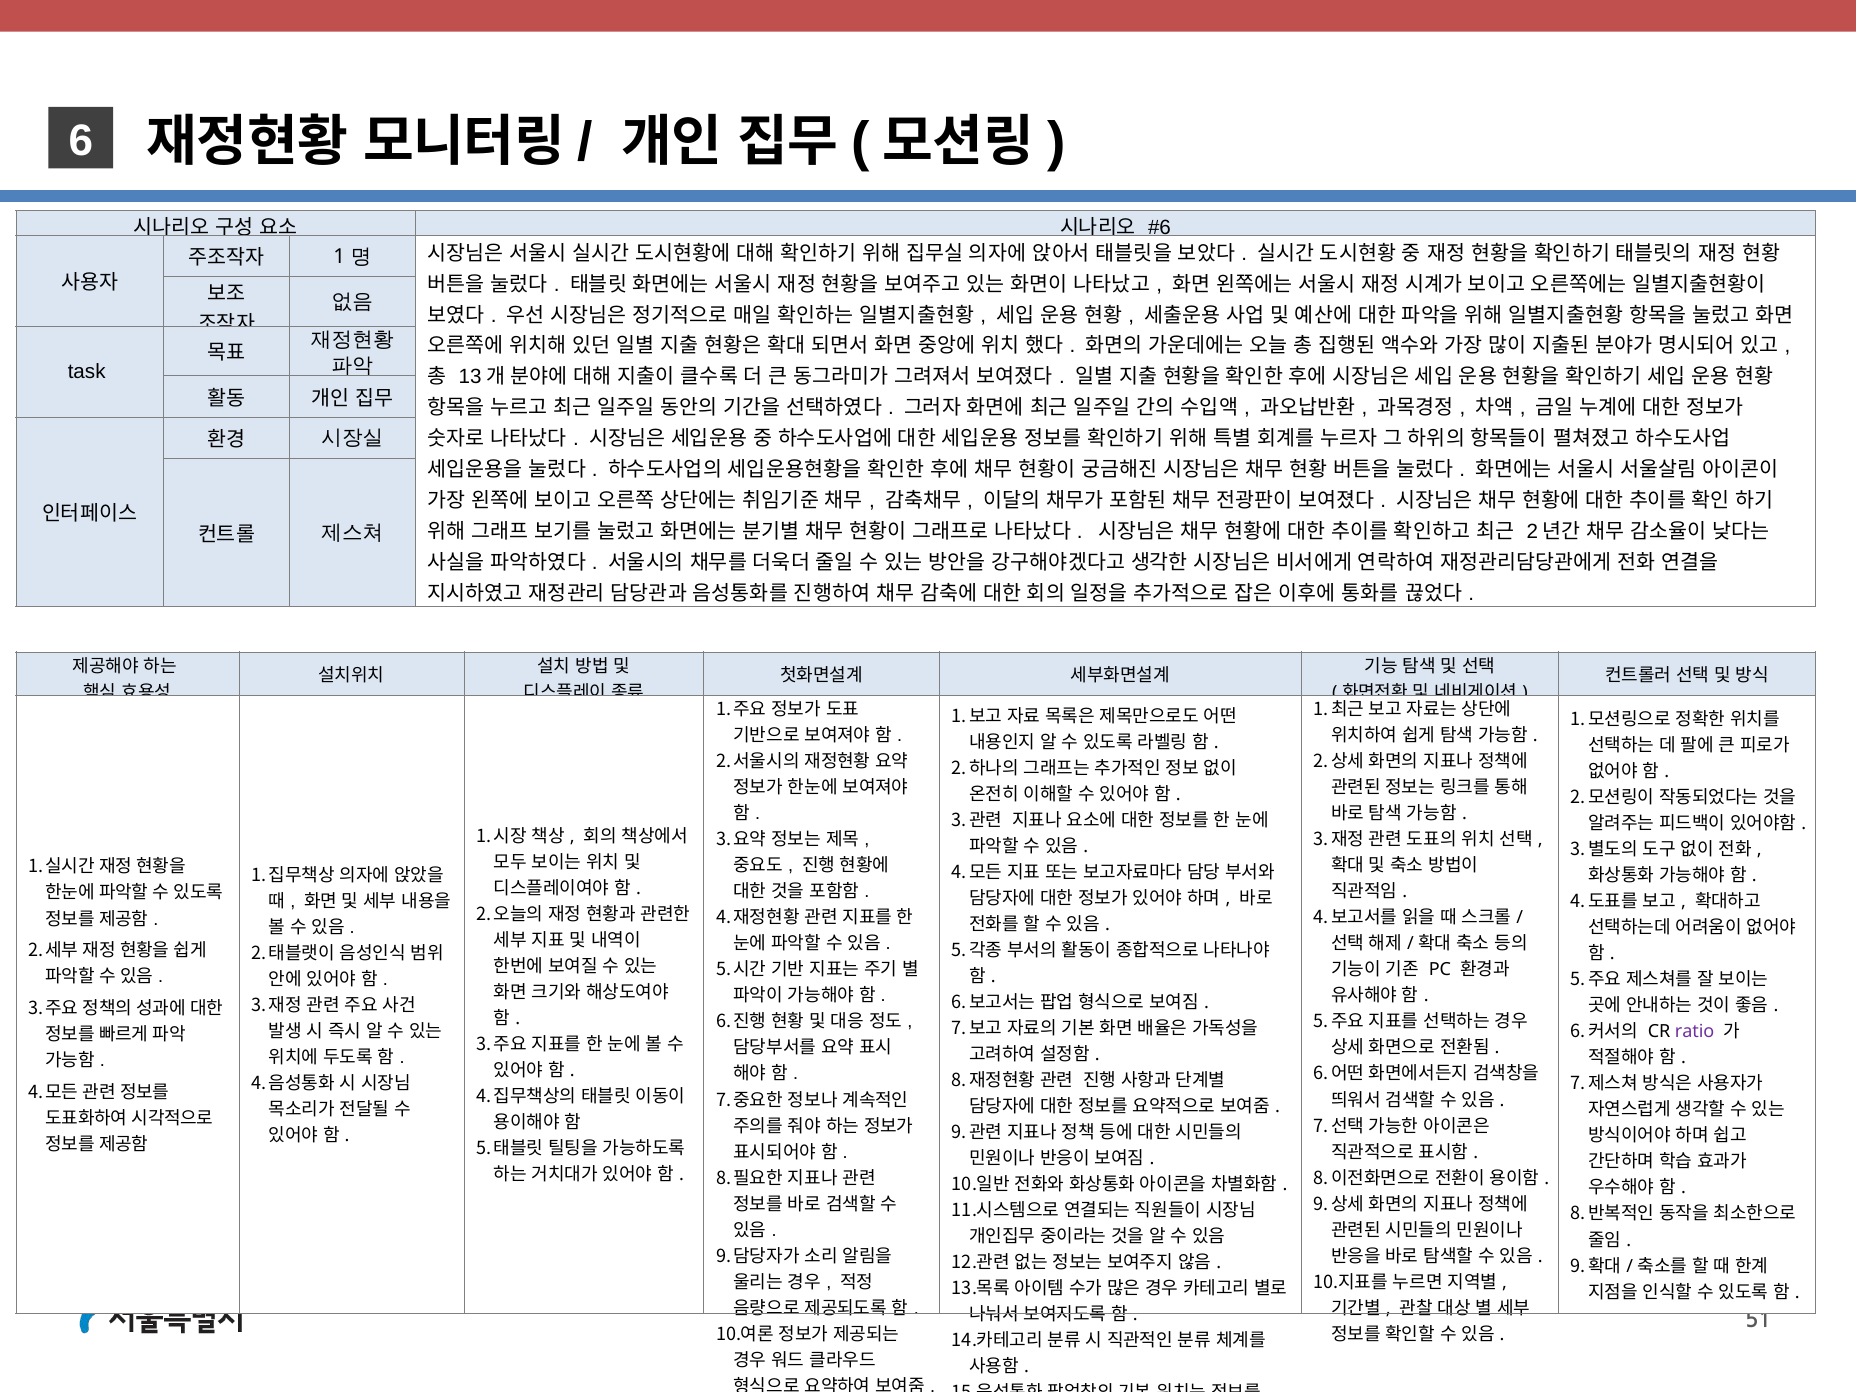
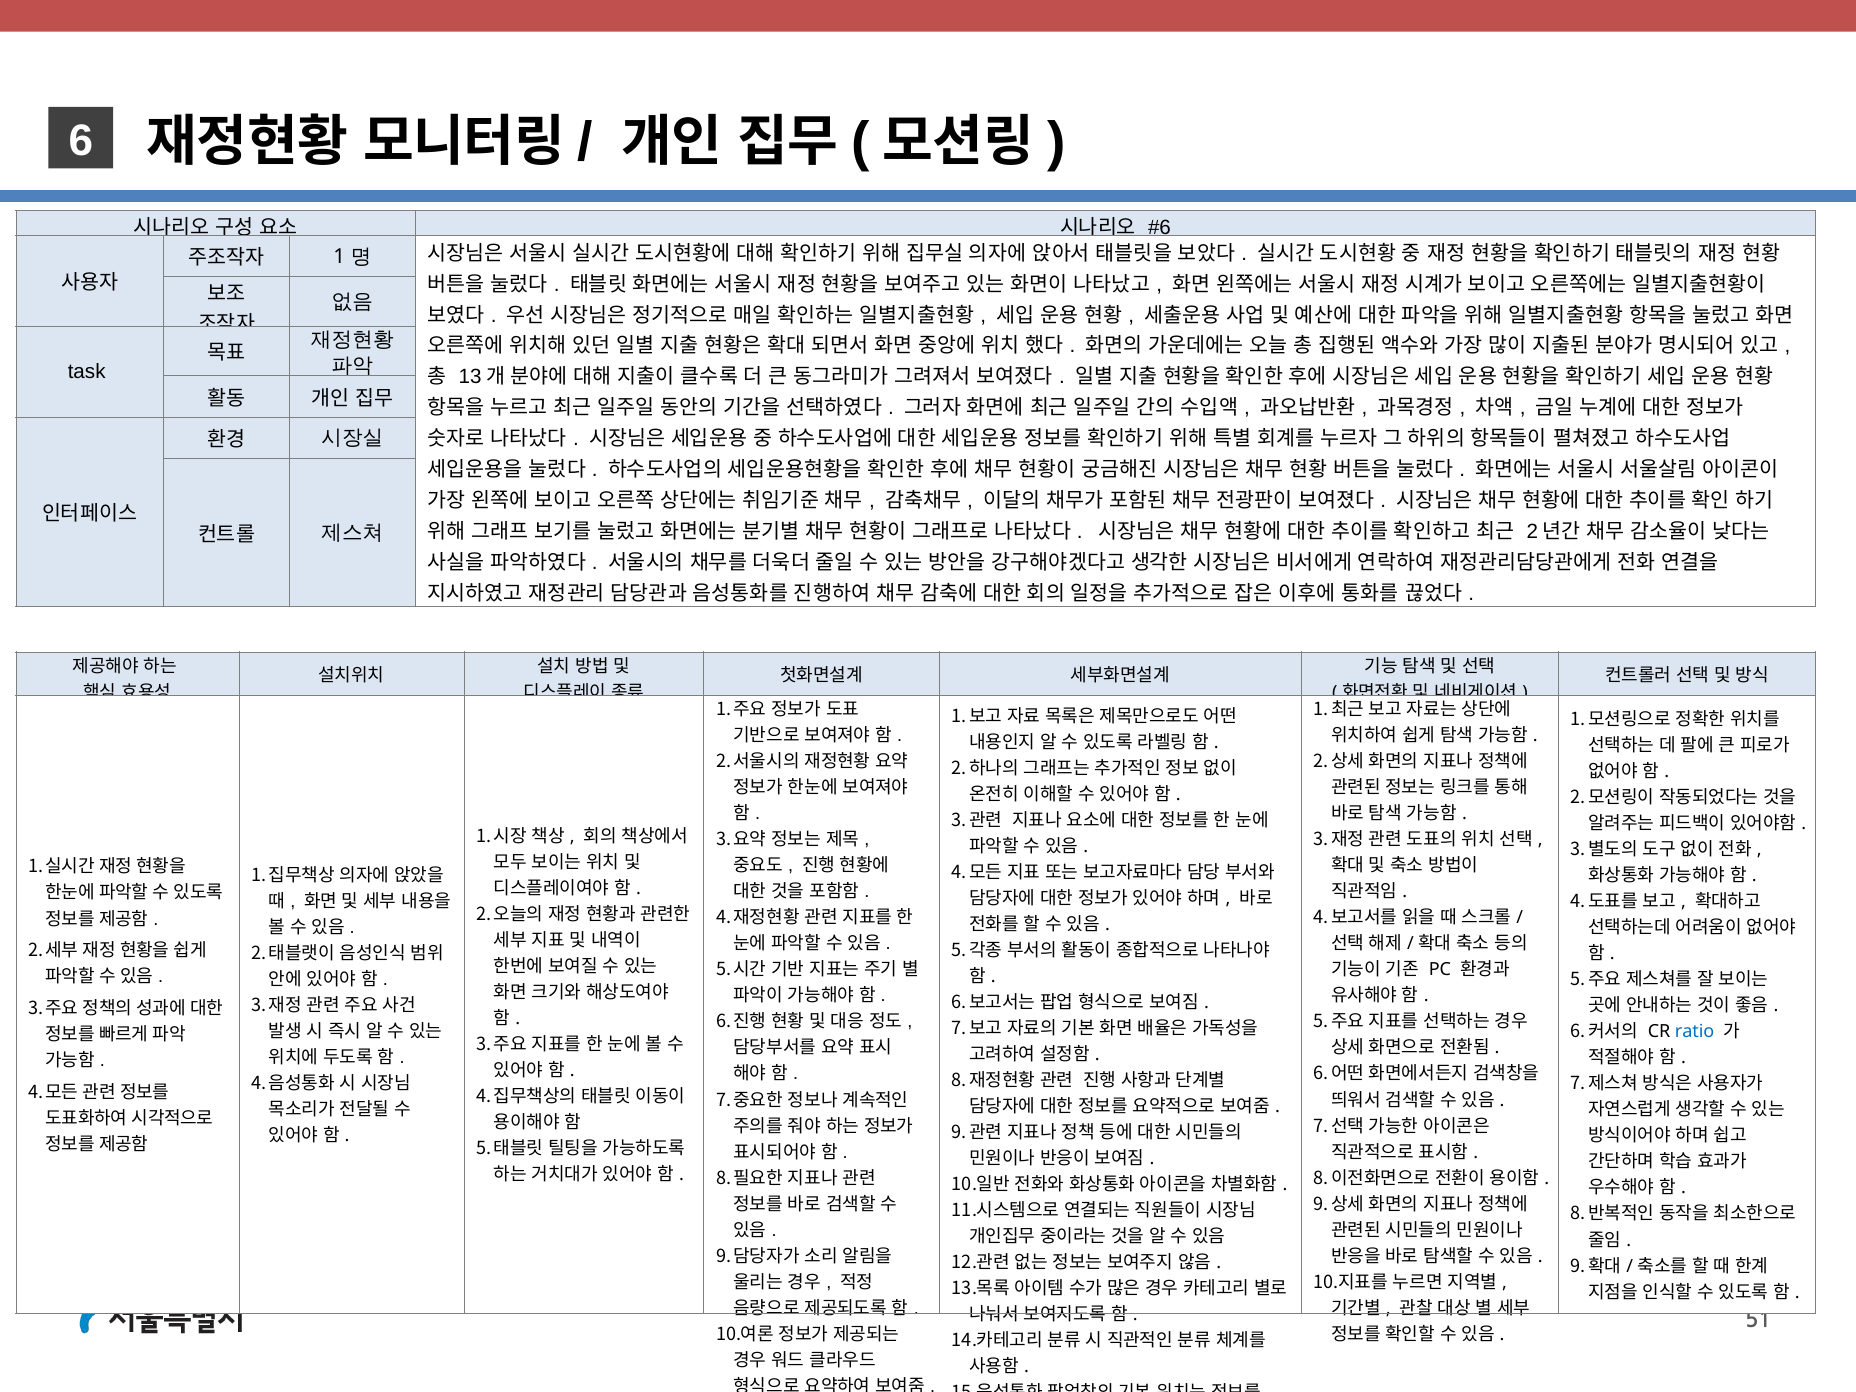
ratio colour: purple -> blue (1695, 1032)
